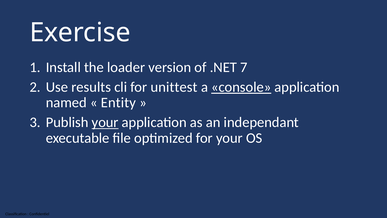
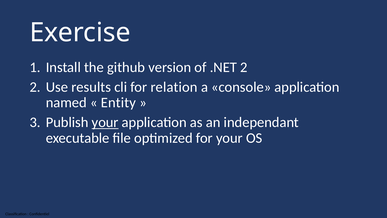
loader: loader -> github (126, 67)
.NET 7: 7 -> 2 (244, 67)
unittest: unittest -> relation (174, 87)
console underline: present -> none (241, 87)
